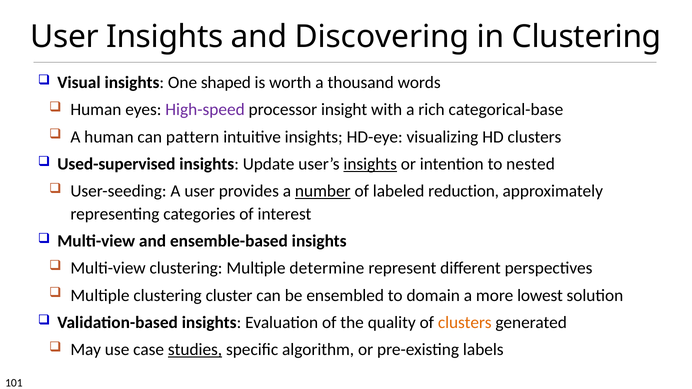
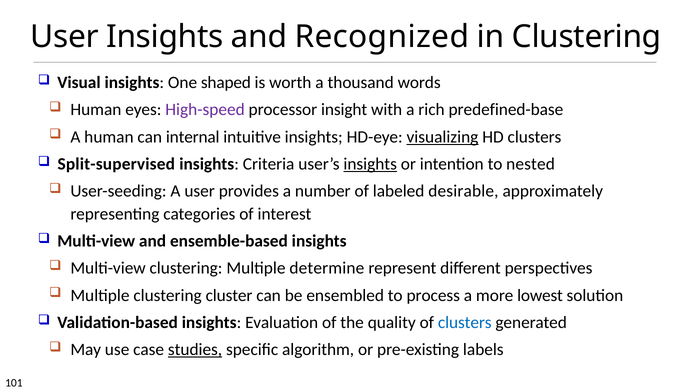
Discovering: Discovering -> Recognized (382, 37)
categorical-base: categorical-base -> predefined-base (506, 110)
pattern: pattern -> internal (193, 137)
visualizing underline: none -> present (442, 137)
Used-supervised: Used-supervised -> Split-supervised (116, 164)
Update: Update -> Criteria (269, 164)
number underline: present -> none (323, 191)
reduction: reduction -> desirable (463, 191)
domain: domain -> process (433, 296)
clusters colour: orange -> blue (465, 323)
